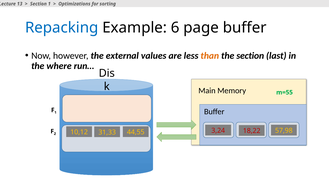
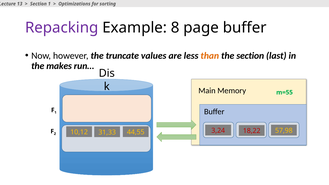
Repacking colour: blue -> purple (62, 28)
6: 6 -> 8 (175, 28)
external: external -> truncate (122, 56)
where: where -> makes (59, 66)
